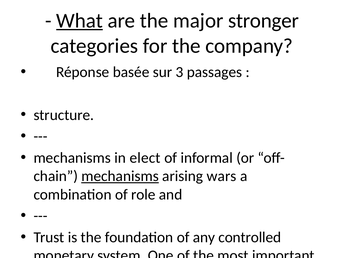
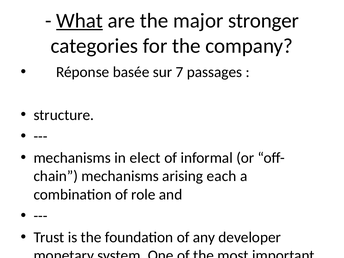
3: 3 -> 7 (179, 72)
mechanisms underline: present -> none (120, 176)
arising wars: wars -> each (222, 176)
controlled: controlled -> developer (250, 237)
